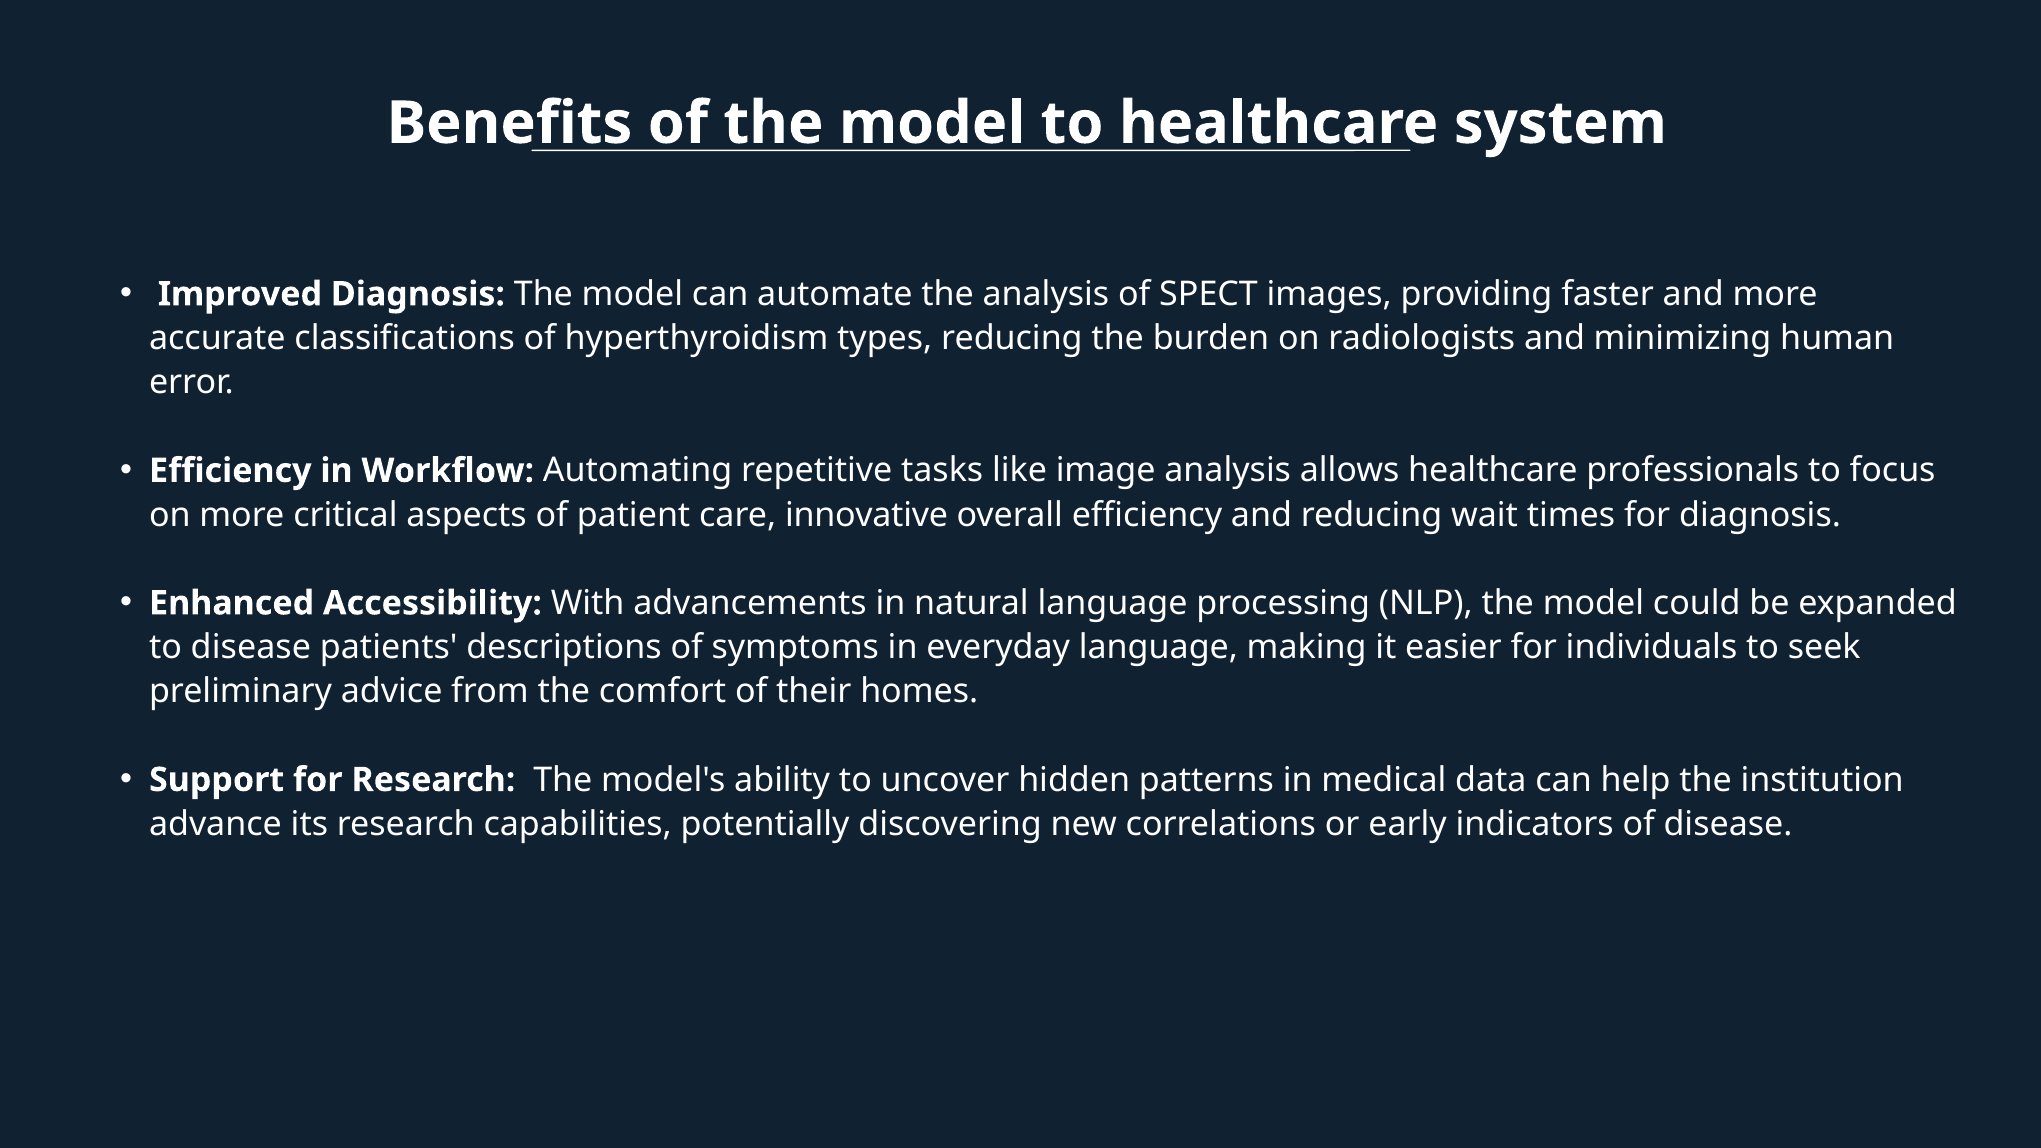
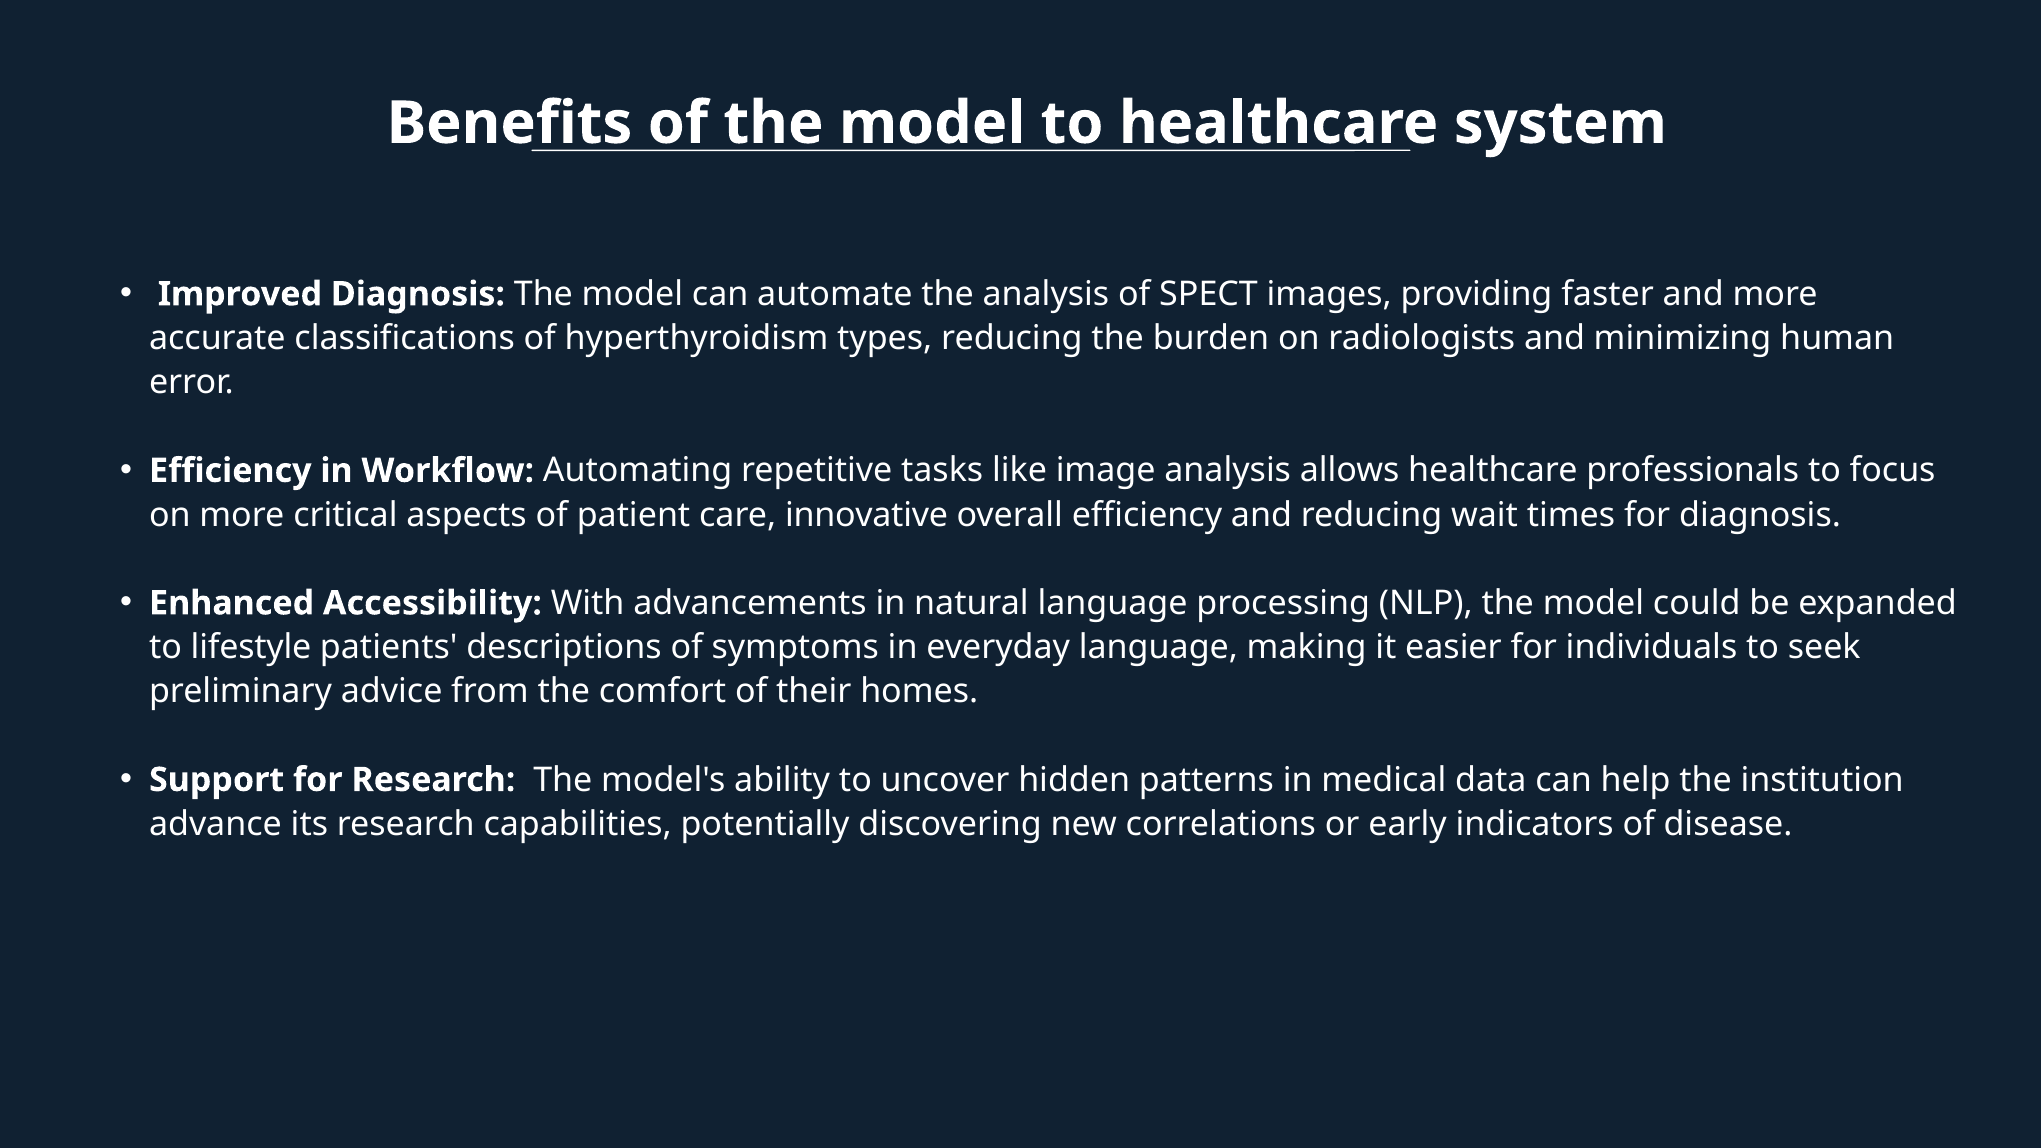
to disease: disease -> lifestyle (251, 647)
